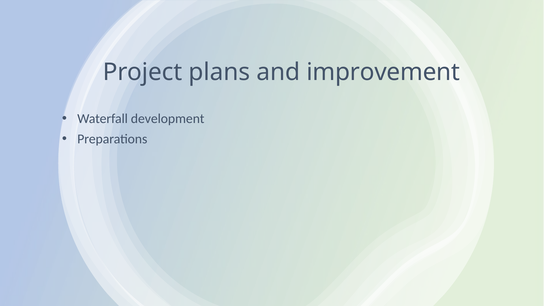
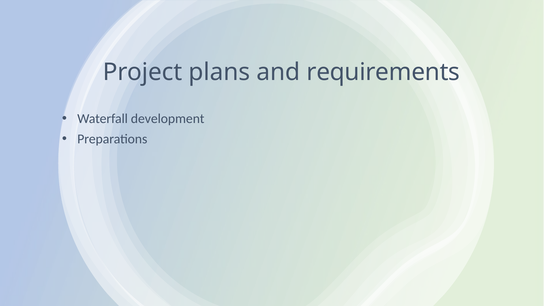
improvement: improvement -> requirements (383, 72)
